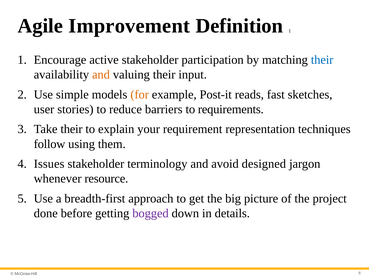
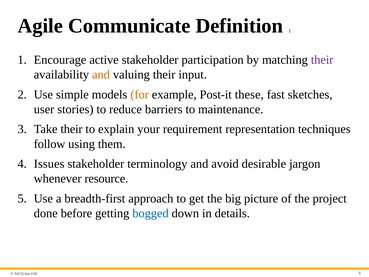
Improvement: Improvement -> Communicate (129, 26)
their colour: blue -> purple (322, 60)
reads: reads -> these (249, 94)
requirements: requirements -> maintenance (231, 109)
designed: designed -> desirable (264, 164)
bogged colour: purple -> blue (151, 213)
